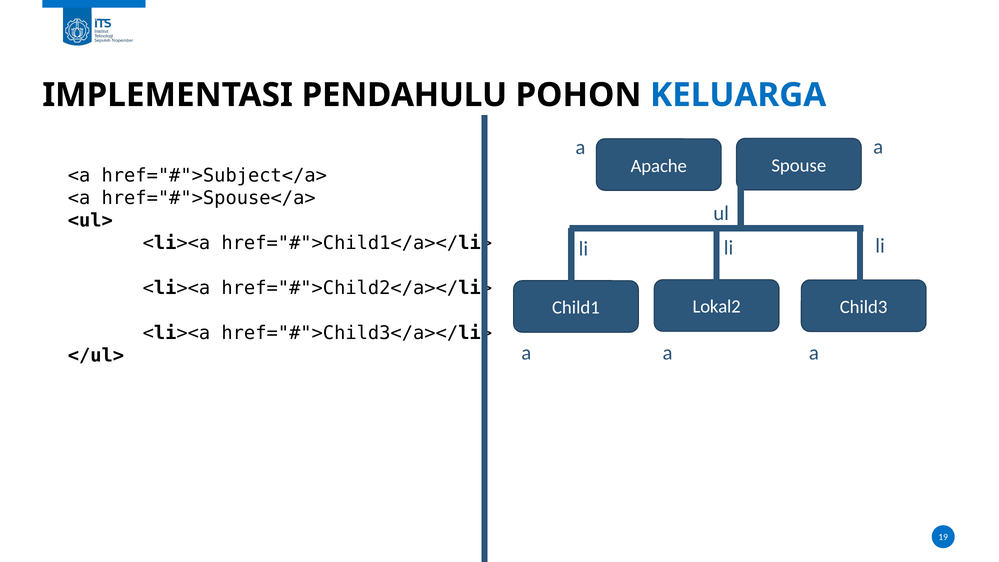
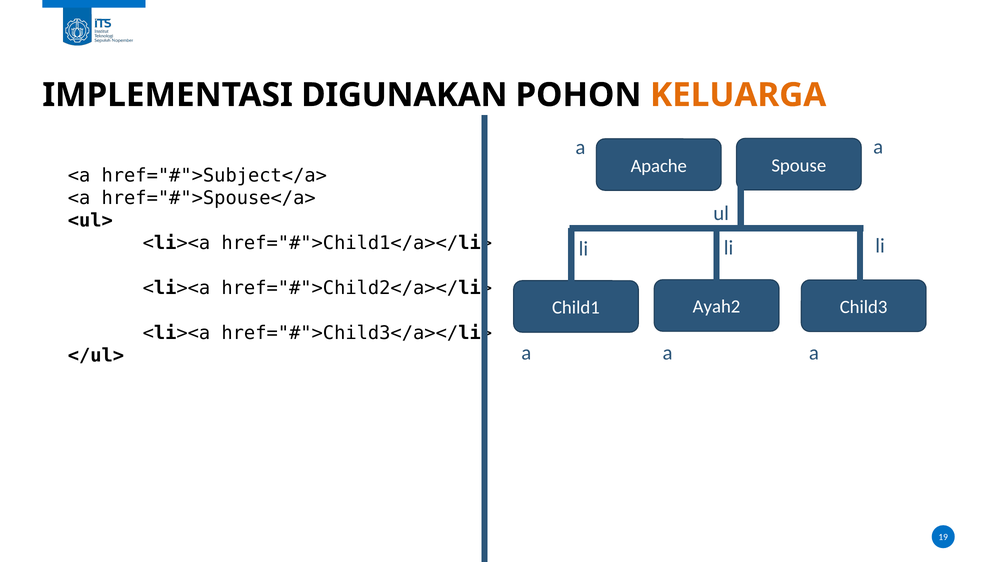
PENDAHULU: PENDAHULU -> DIGUNAKAN (404, 95)
KELUARGA colour: blue -> orange (738, 95)
Lokal2: Lokal2 -> Ayah2 (717, 307)
